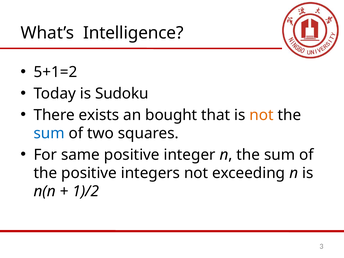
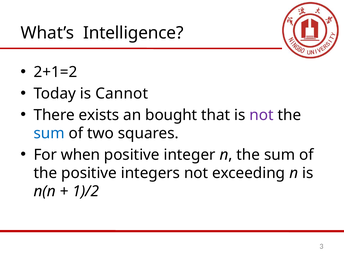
5+1=2: 5+1=2 -> 2+1=2 (55, 72)
Sudoku: Sudoku -> Cannot (122, 94)
not colour: orange -> purple (261, 115)
same: same -> when (81, 155)
